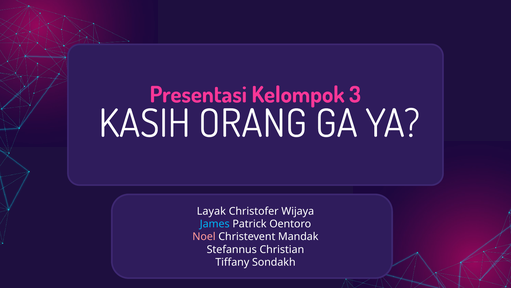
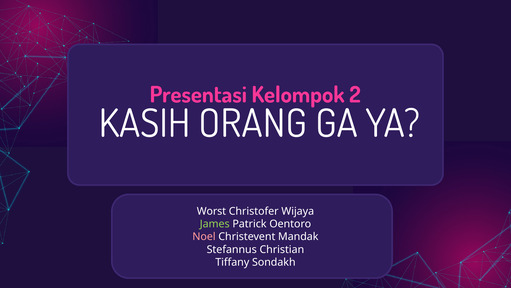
3: 3 -> 2 (355, 95)
Layak: Layak -> Worst (211, 211)
James colour: light blue -> light green (215, 224)
